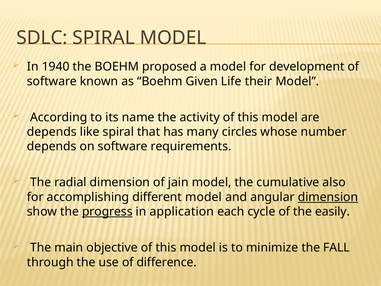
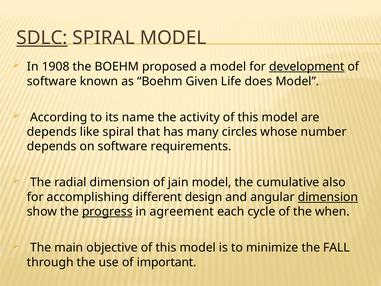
SDLC underline: none -> present (42, 38)
1940: 1940 -> 1908 (56, 67)
development underline: none -> present (307, 67)
their: their -> does (259, 81)
different model: model -> design (204, 197)
application: application -> agreement (182, 211)
easily: easily -> when (332, 211)
difference: difference -> important (167, 262)
